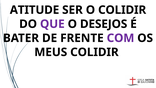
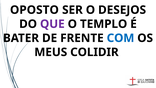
ATITUDE: ATITUDE -> OPOSTO (34, 10)
O COLIDIR: COLIDIR -> DESEJOS (122, 10)
DESEJOS: DESEJOS -> TEMPLO (104, 24)
COM colour: purple -> blue (121, 38)
